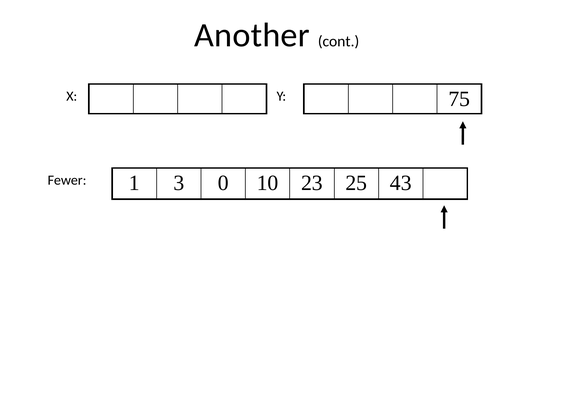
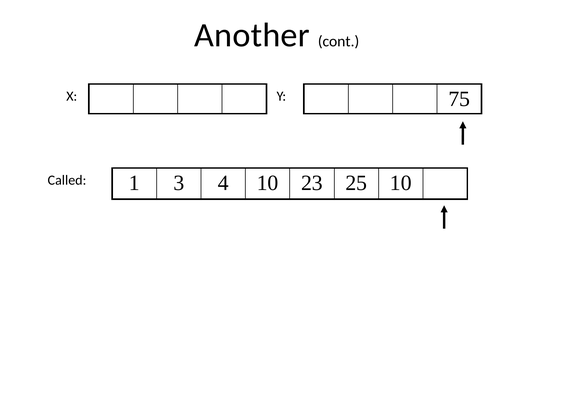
0: 0 -> 4 (223, 183)
25 43: 43 -> 10 (401, 183)
Fewer: Fewer -> Called (67, 180)
